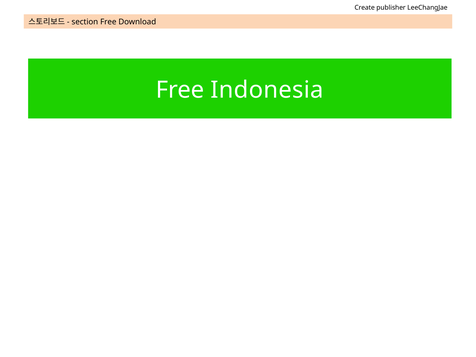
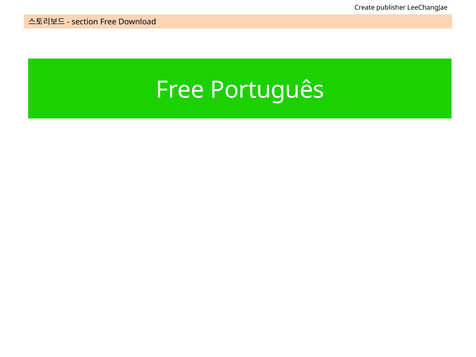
Indonesia: Indonesia -> Português (267, 90)
